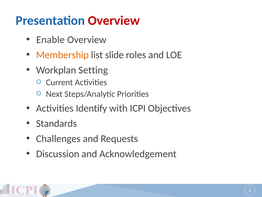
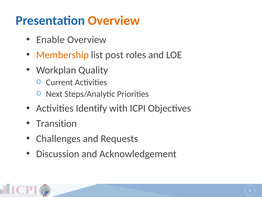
Overview colour: red -> orange (114, 21)
slide: slide -> post (114, 55)
Setting: Setting -> Quality (93, 70)
Standards: Standards -> Transition (56, 123)
